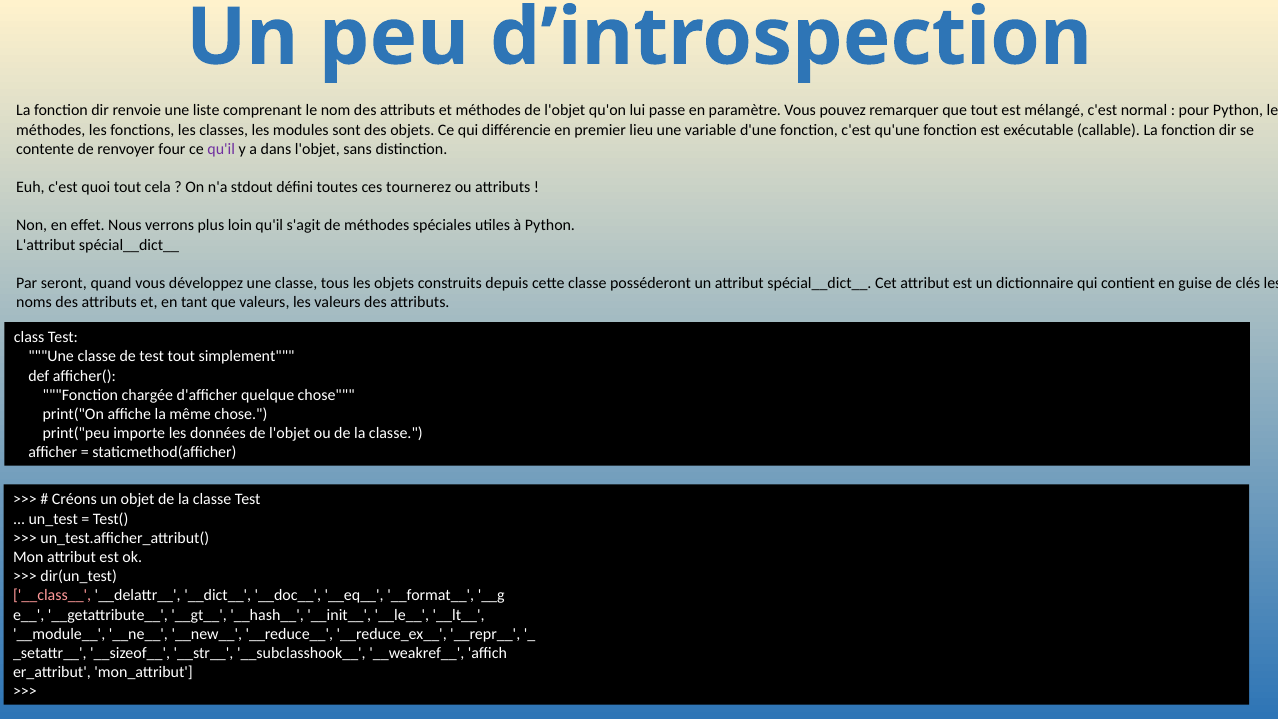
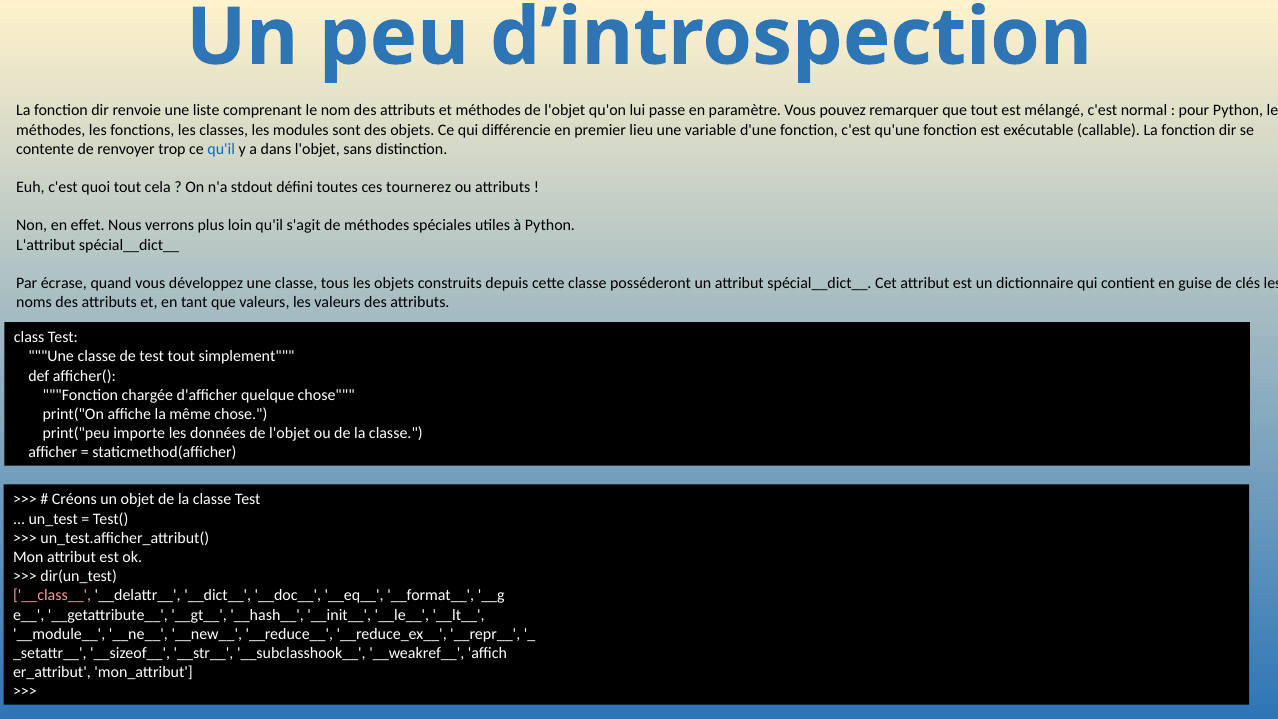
four: four -> trop (172, 149)
qu'il colour: purple -> blue (221, 149)
seront: seront -> écrase (64, 283)
